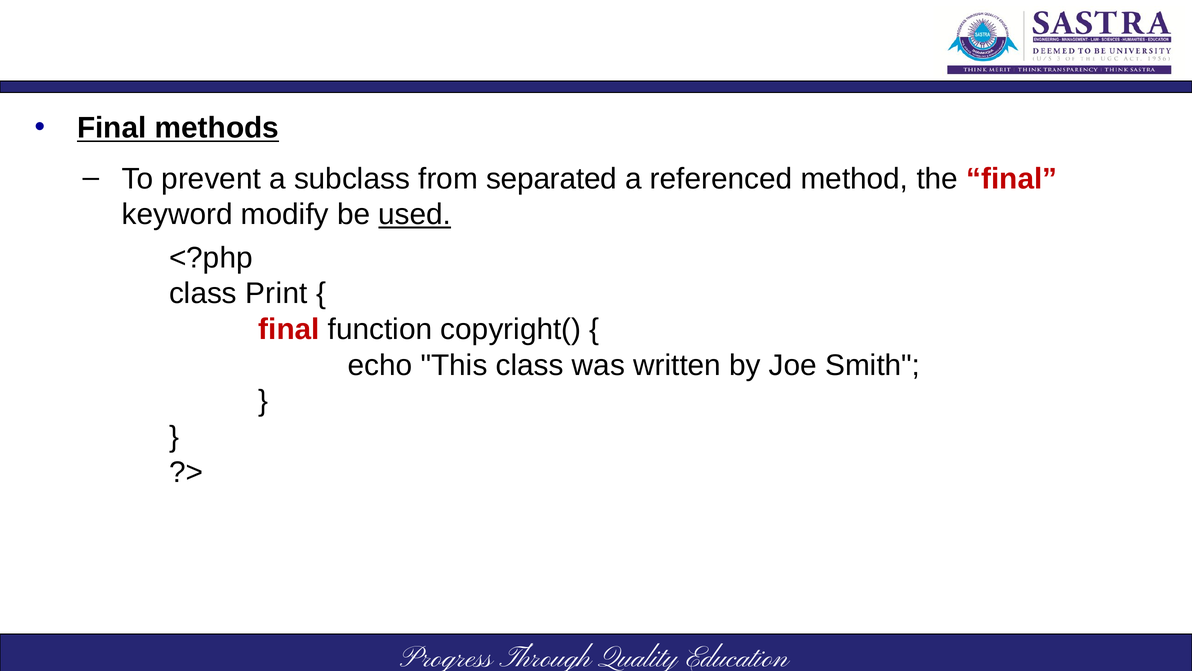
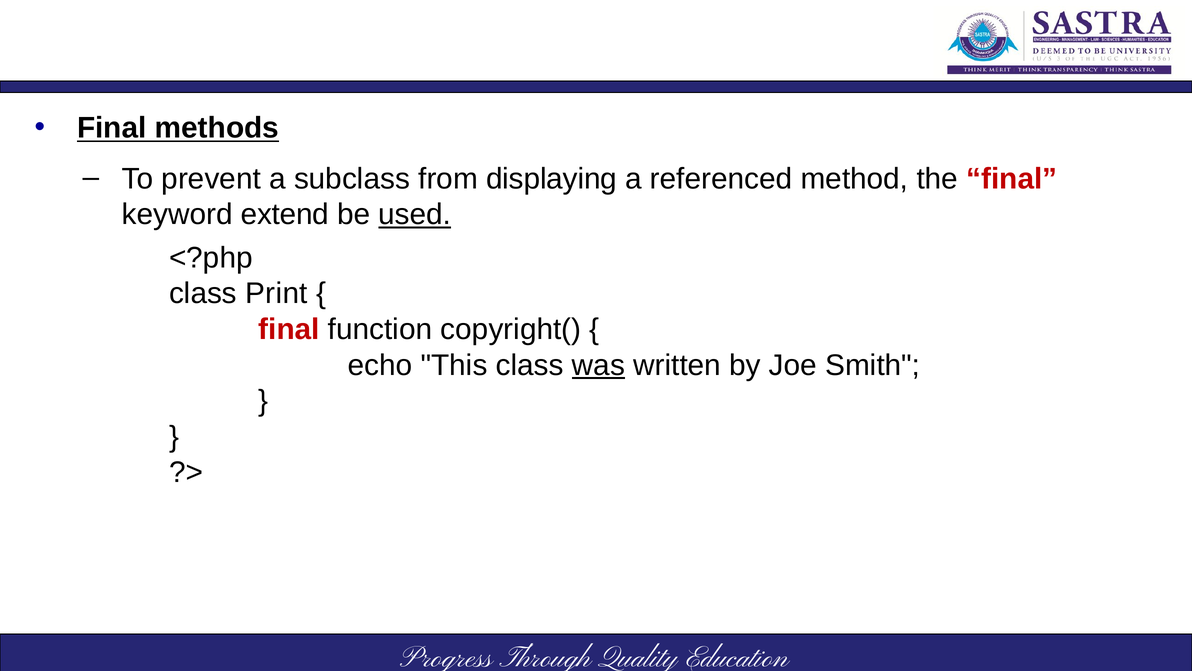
separated: separated -> displaying (552, 179)
modify: modify -> extend (285, 214)
was underline: none -> present (598, 365)
